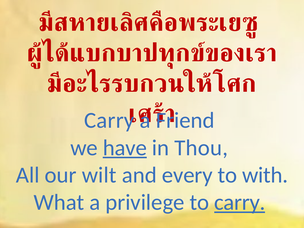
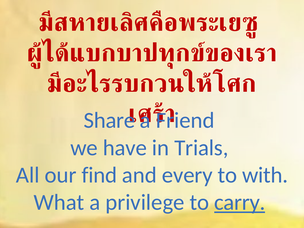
Carry: Carry -> Share (109, 120)
have underline: present -> none (125, 148)
Thou: Thou -> Trials (201, 148)
wilt: wilt -> find (99, 175)
